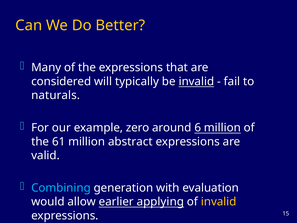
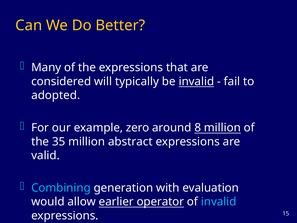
naturals: naturals -> adopted (56, 95)
6: 6 -> 8 (198, 128)
61: 61 -> 35 (59, 141)
applying: applying -> operator (160, 202)
invalid colour: yellow -> light blue (219, 202)
